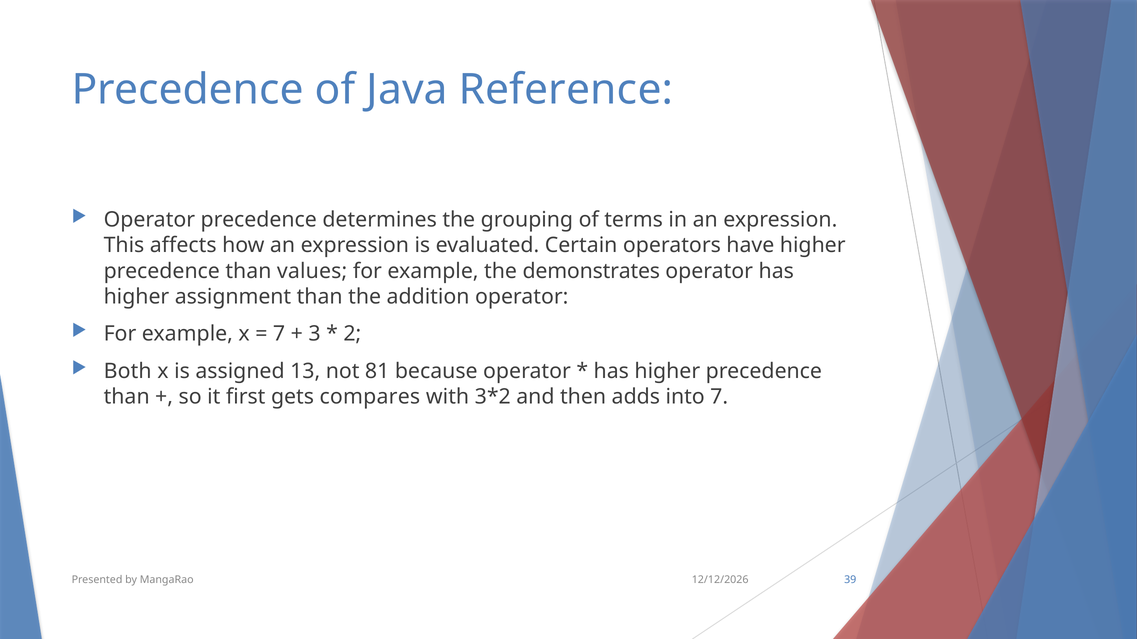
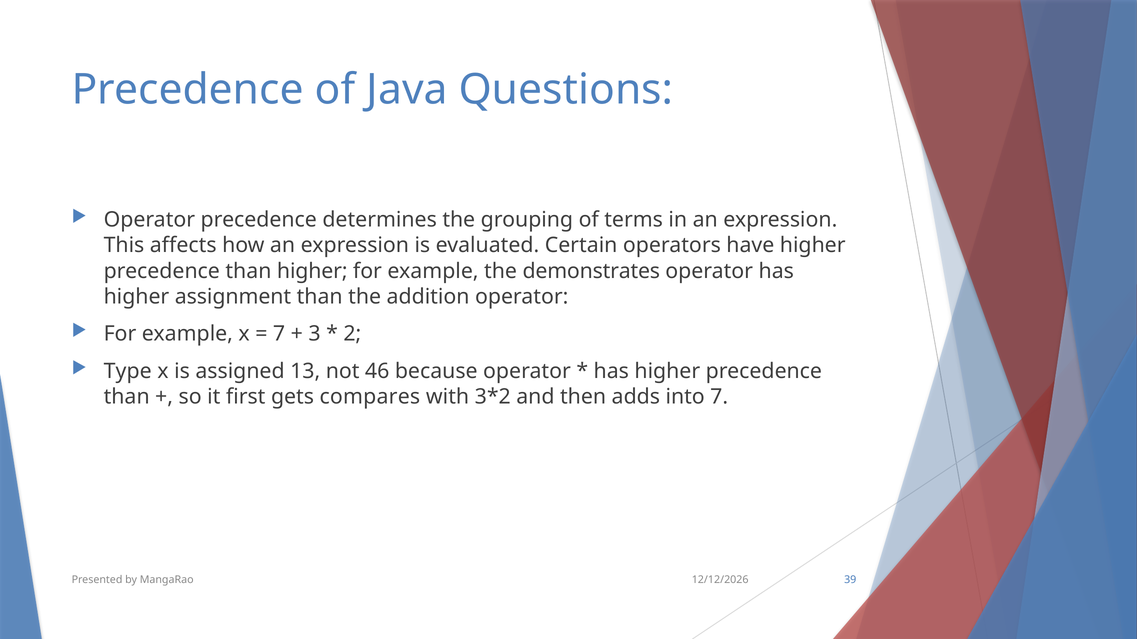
Reference: Reference -> Questions (566, 90)
than values: values -> higher (312, 271)
Both: Both -> Type (128, 372)
81: 81 -> 46 (377, 372)
